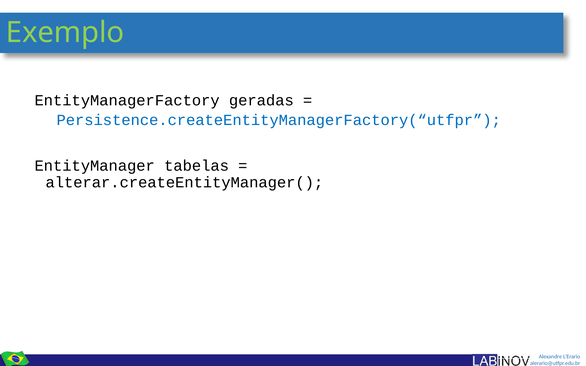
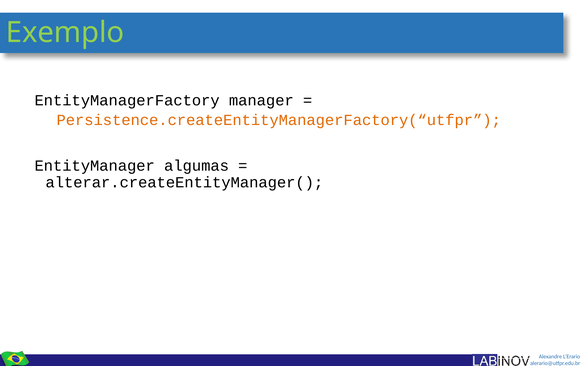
geradas: geradas -> manager (261, 100)
Persistence.createEntityManagerFactory(“utfpr colour: blue -> orange (279, 120)
tabelas: tabelas -> algumas (197, 166)
